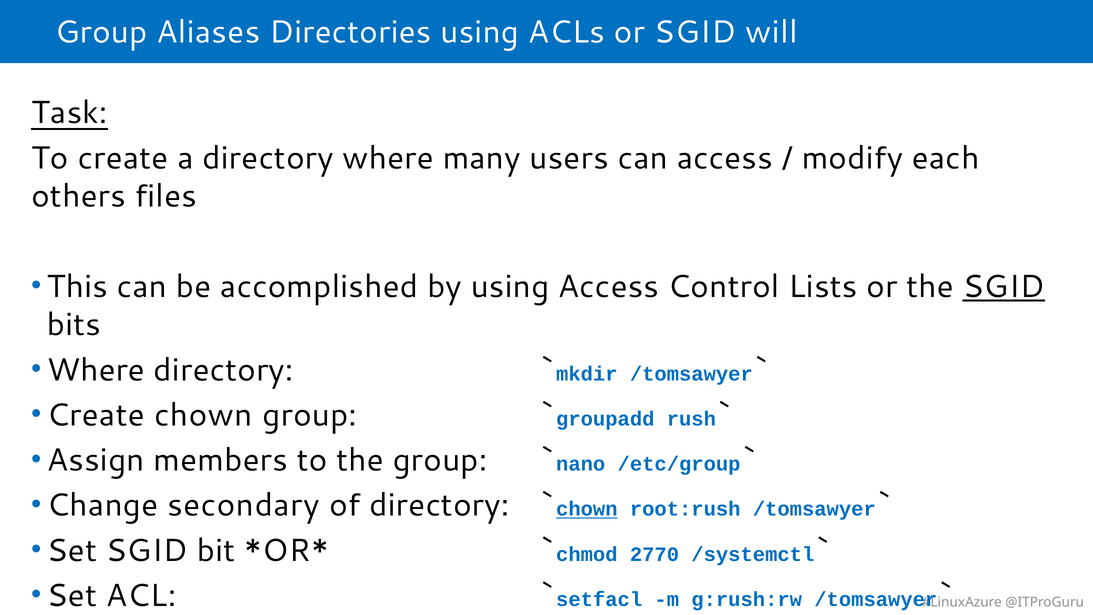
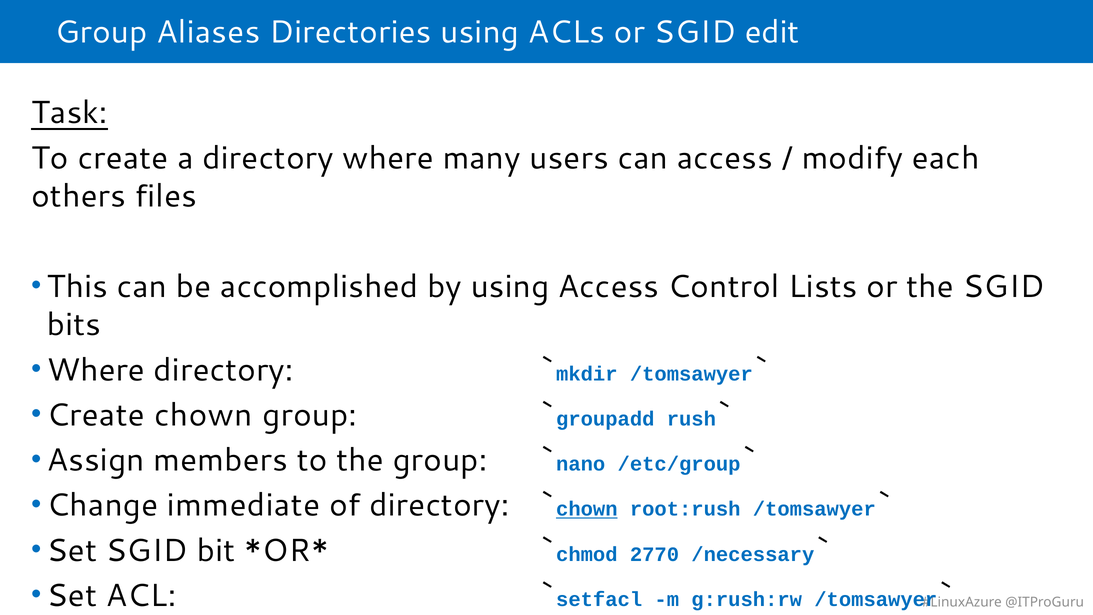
will: will -> edit (772, 32)
SGID underline: present -> none (1004, 287)
secondary: secondary -> immediate (244, 505)
/systemctl: /systemctl -> /necessary (753, 554)
